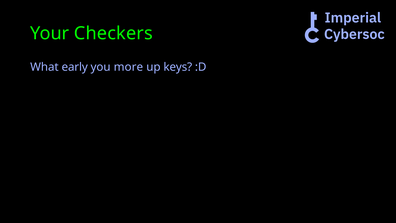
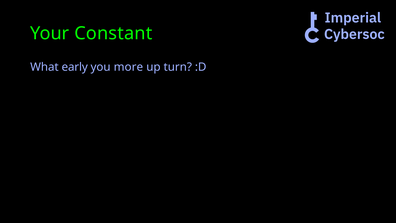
Checkers: Checkers -> Constant (113, 33)
keys: keys -> turn (178, 67)
